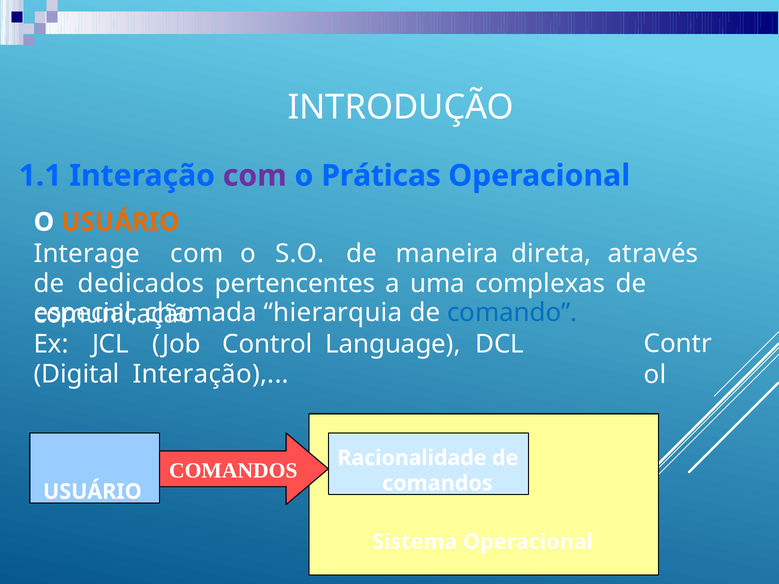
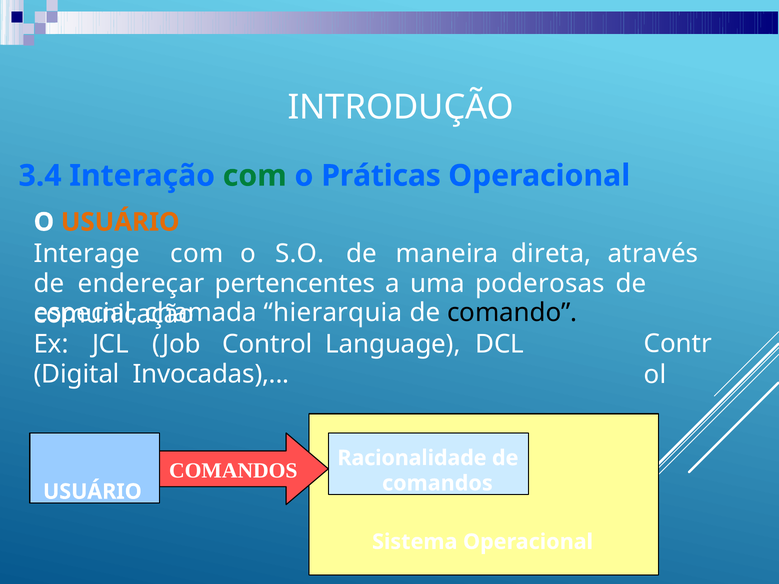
1.1: 1.1 -> 3.4 (40, 176)
com colour: purple -> green (255, 176)
dedicados: dedicados -> endereçar (141, 284)
complexas: complexas -> poderosas (540, 284)
comando colour: blue -> black (512, 313)
Digital Interação: Interação -> Invocadas (211, 375)
